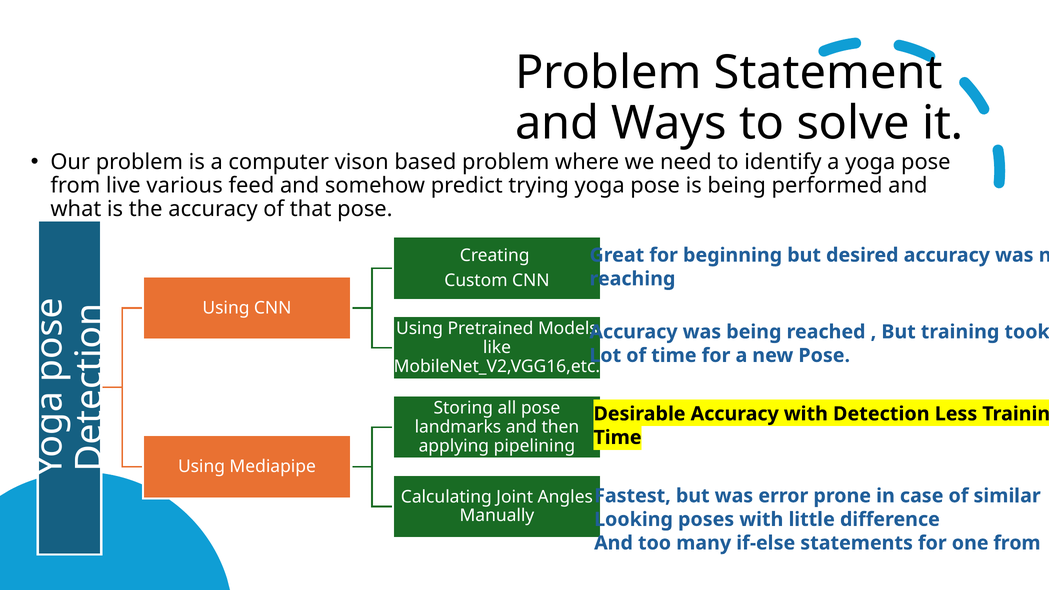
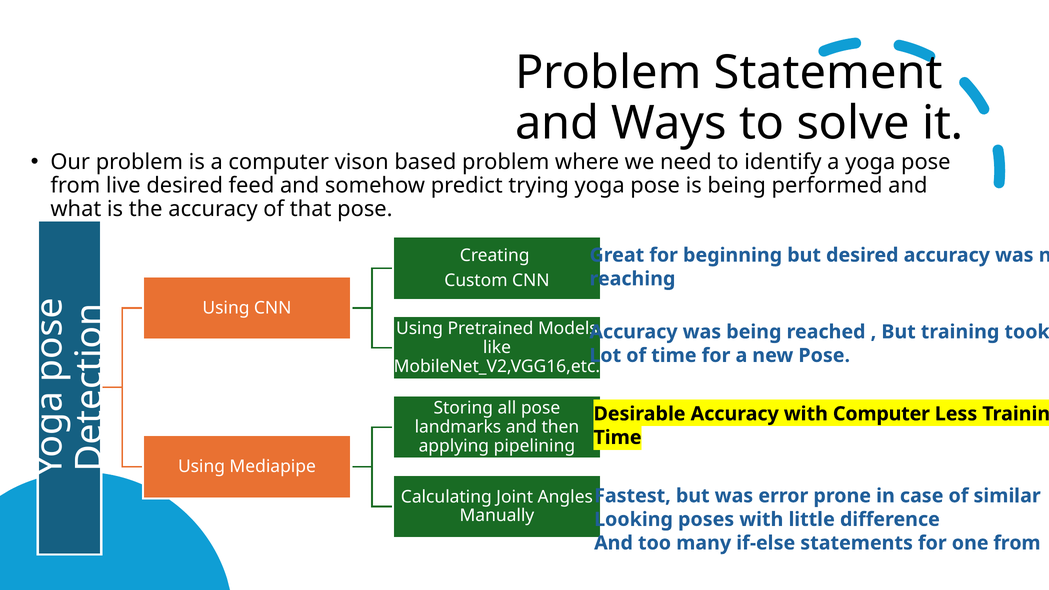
live various: various -> desired (185, 186)
with Detection: Detection -> Computer (881, 414)
